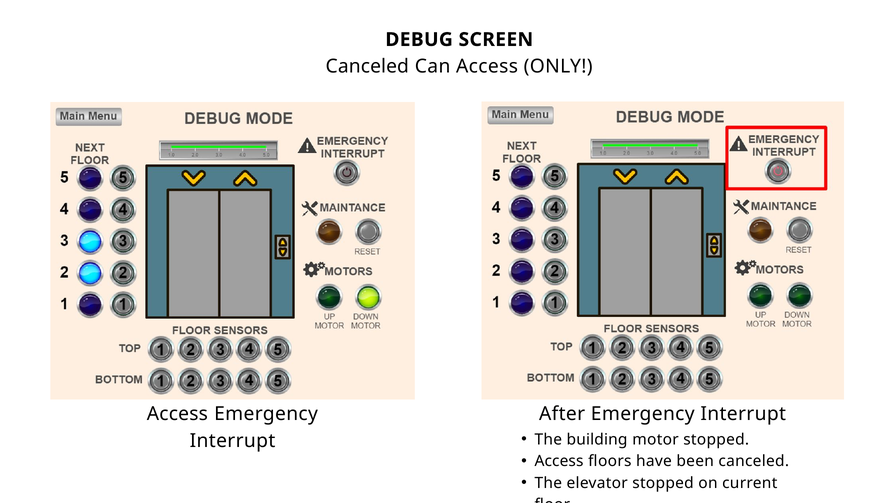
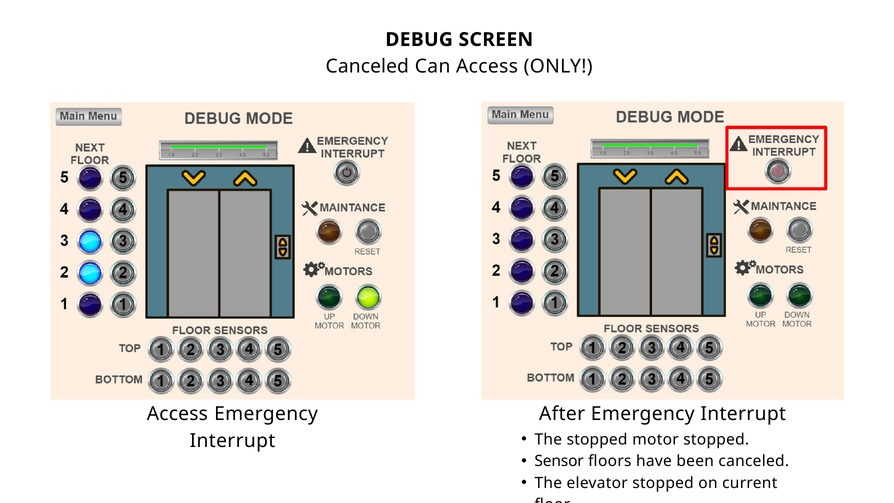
The building: building -> stopped (597, 439)
Access: Access -> Sensor (559, 461)
